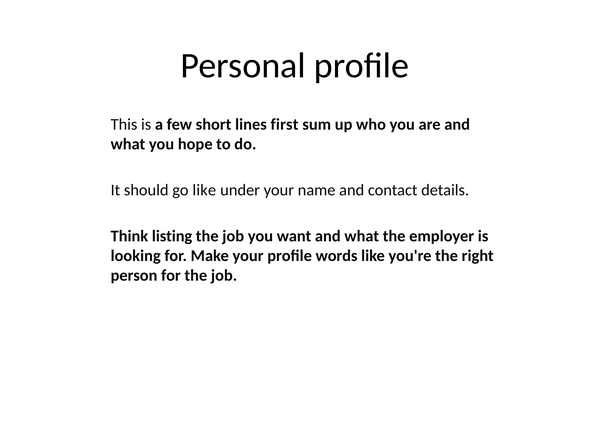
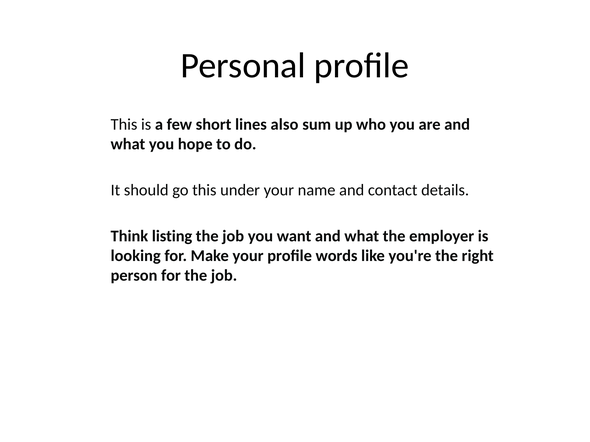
first: first -> also (285, 125)
go like: like -> this (204, 190)
